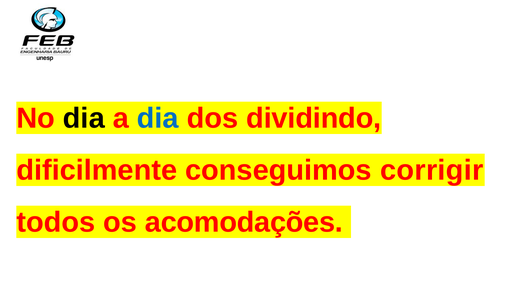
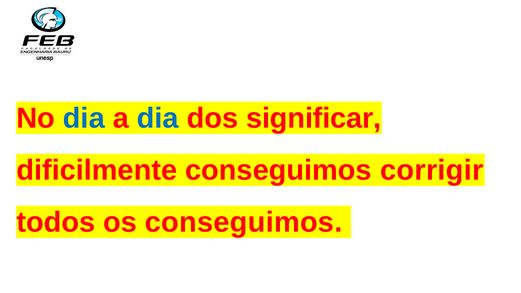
dia colour: black -> blue (84, 118)
dividindo: dividindo -> significar (314, 118)
os acomodações: acomodações -> conseguimos (244, 222)
